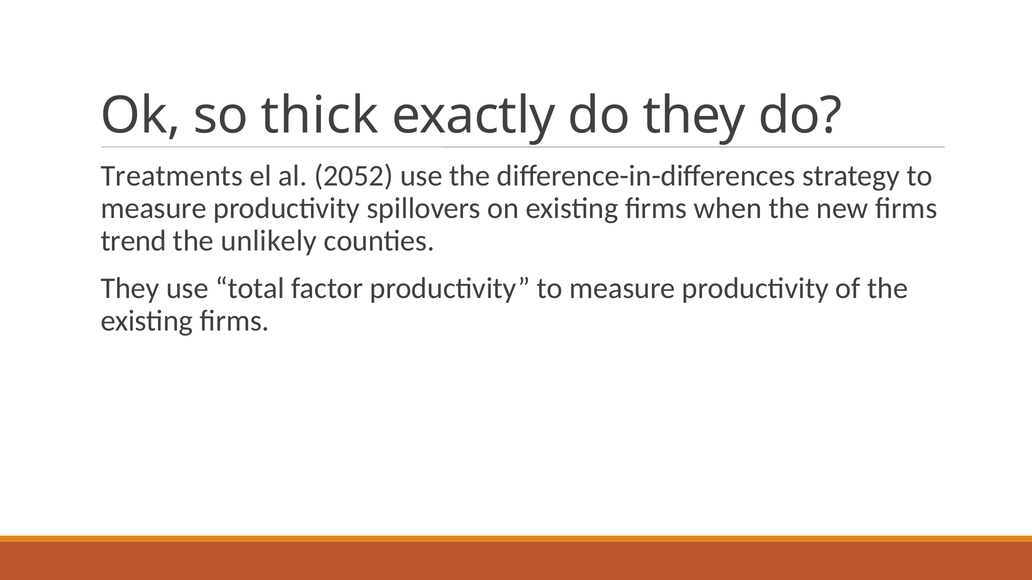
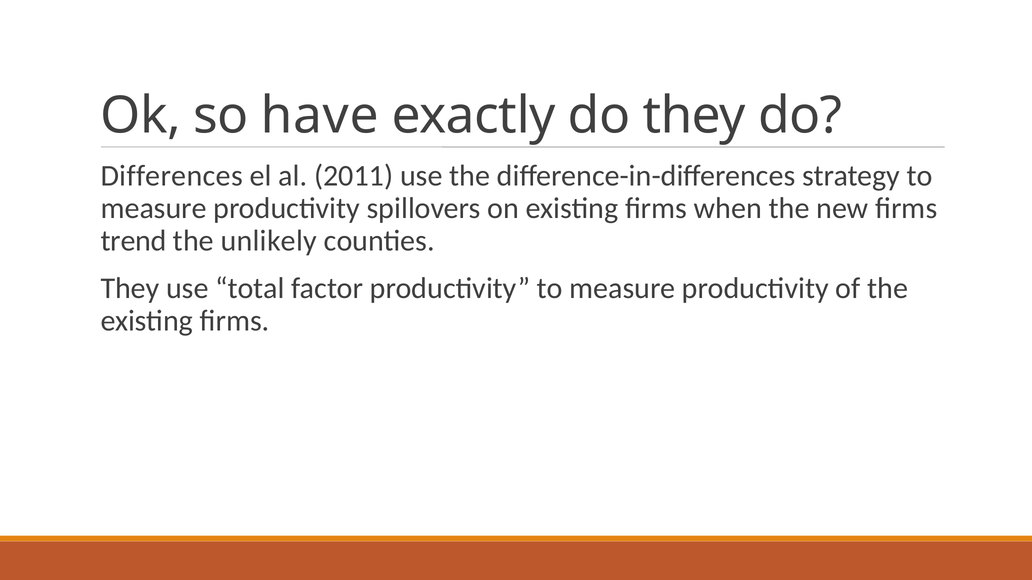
thick: thick -> have (320, 116)
Treatments: Treatments -> Differences (172, 176)
2052: 2052 -> 2011 (354, 176)
